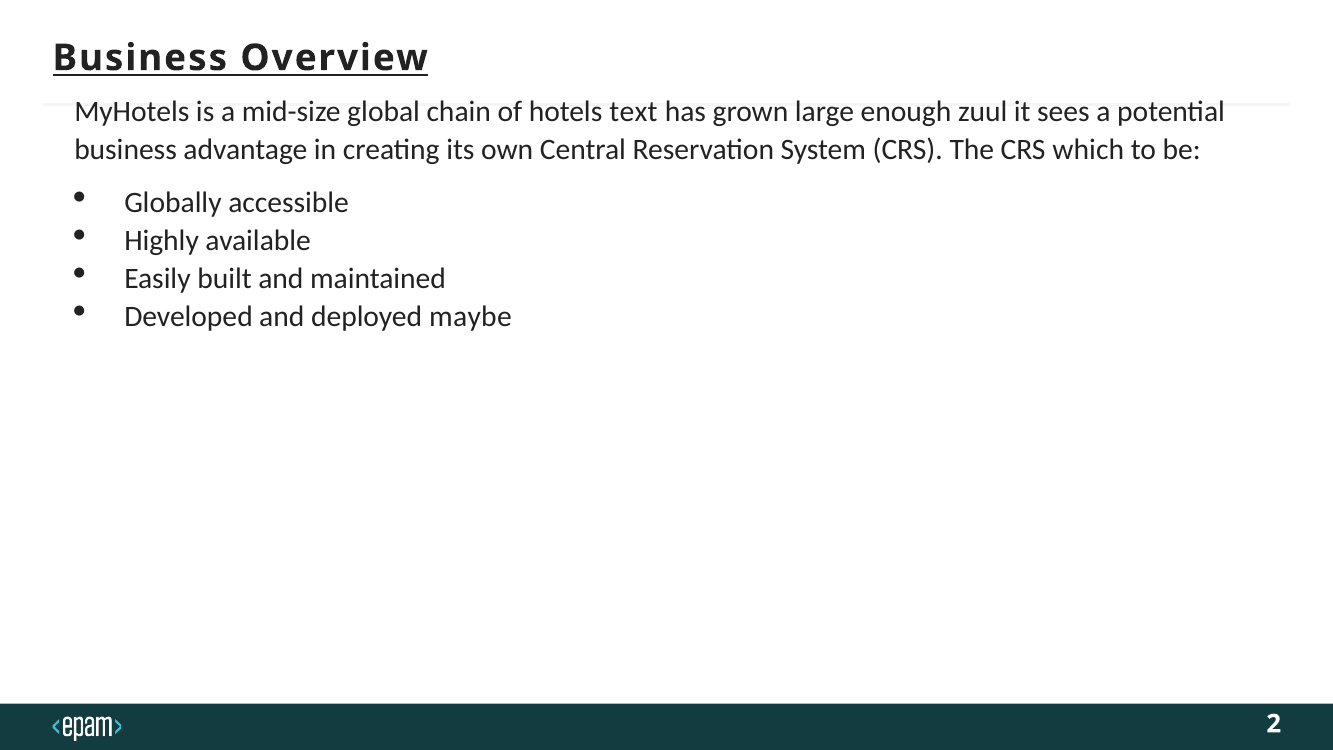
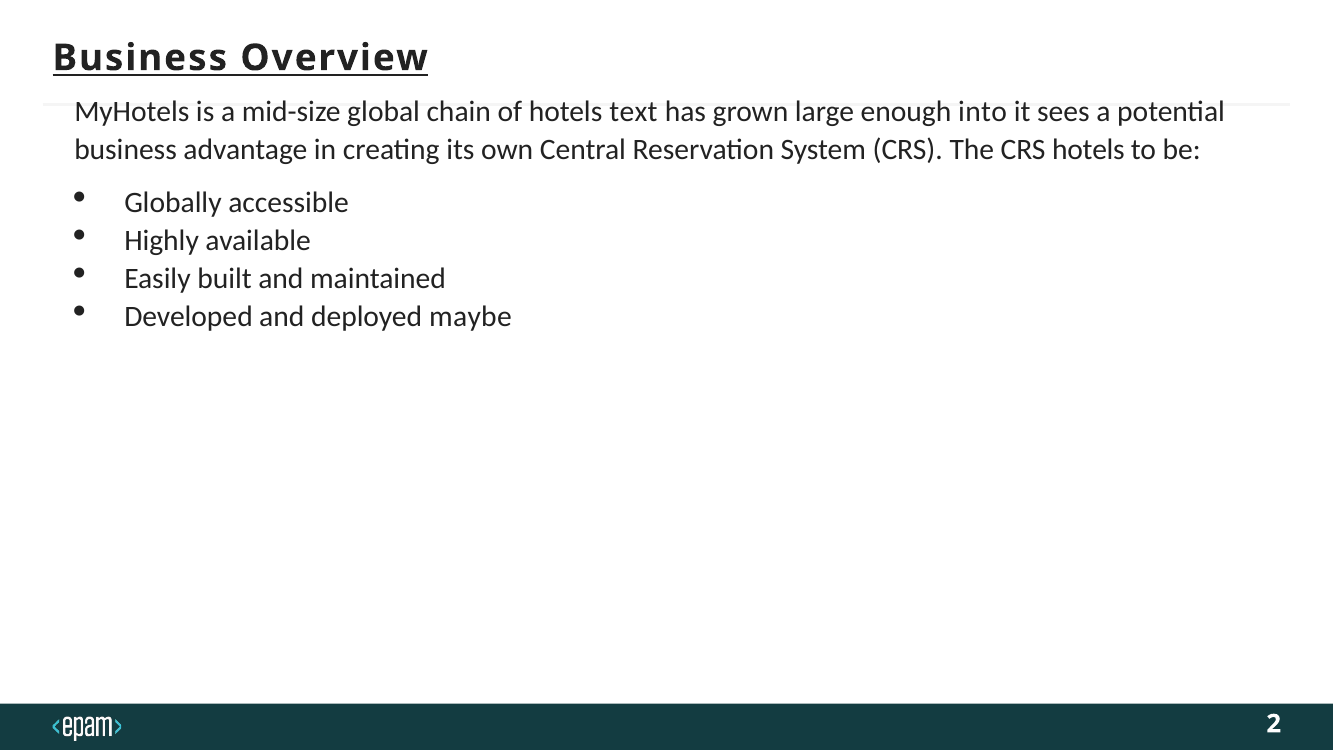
zuul: zuul -> into (983, 112)
CRS which: which -> hotels (1088, 150)
